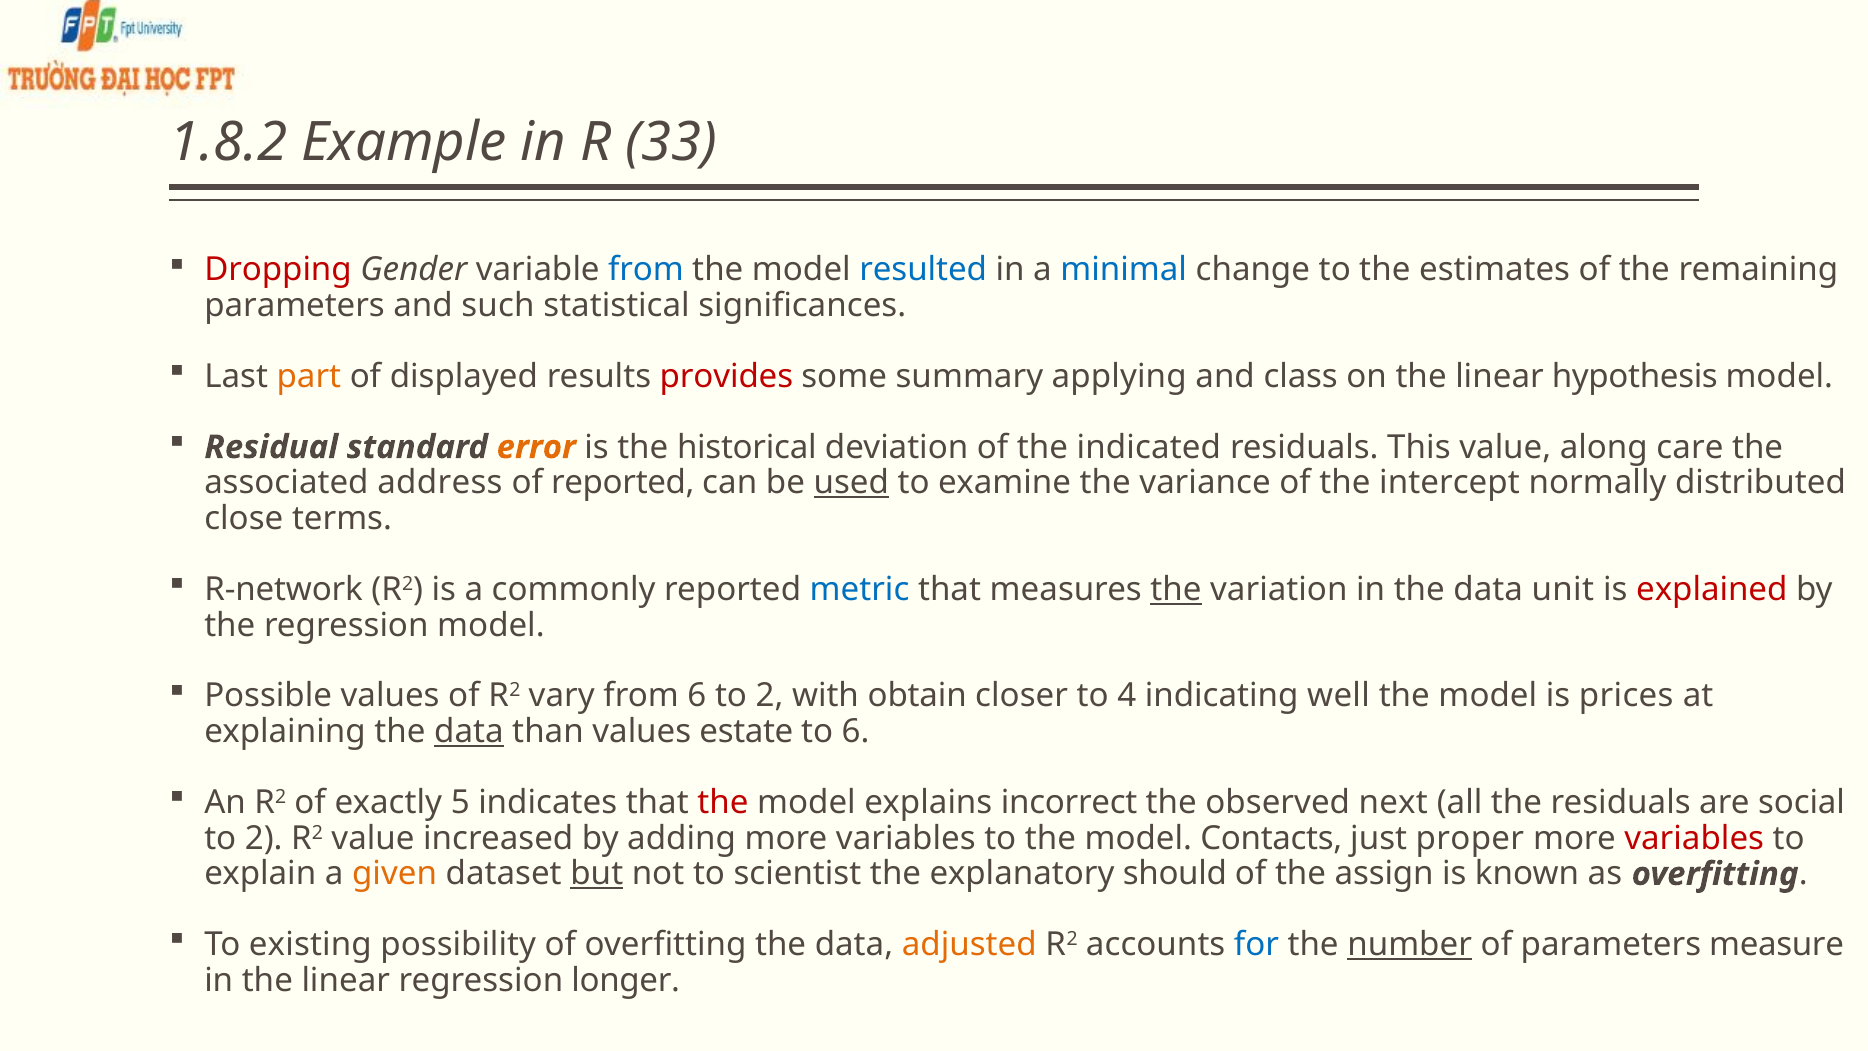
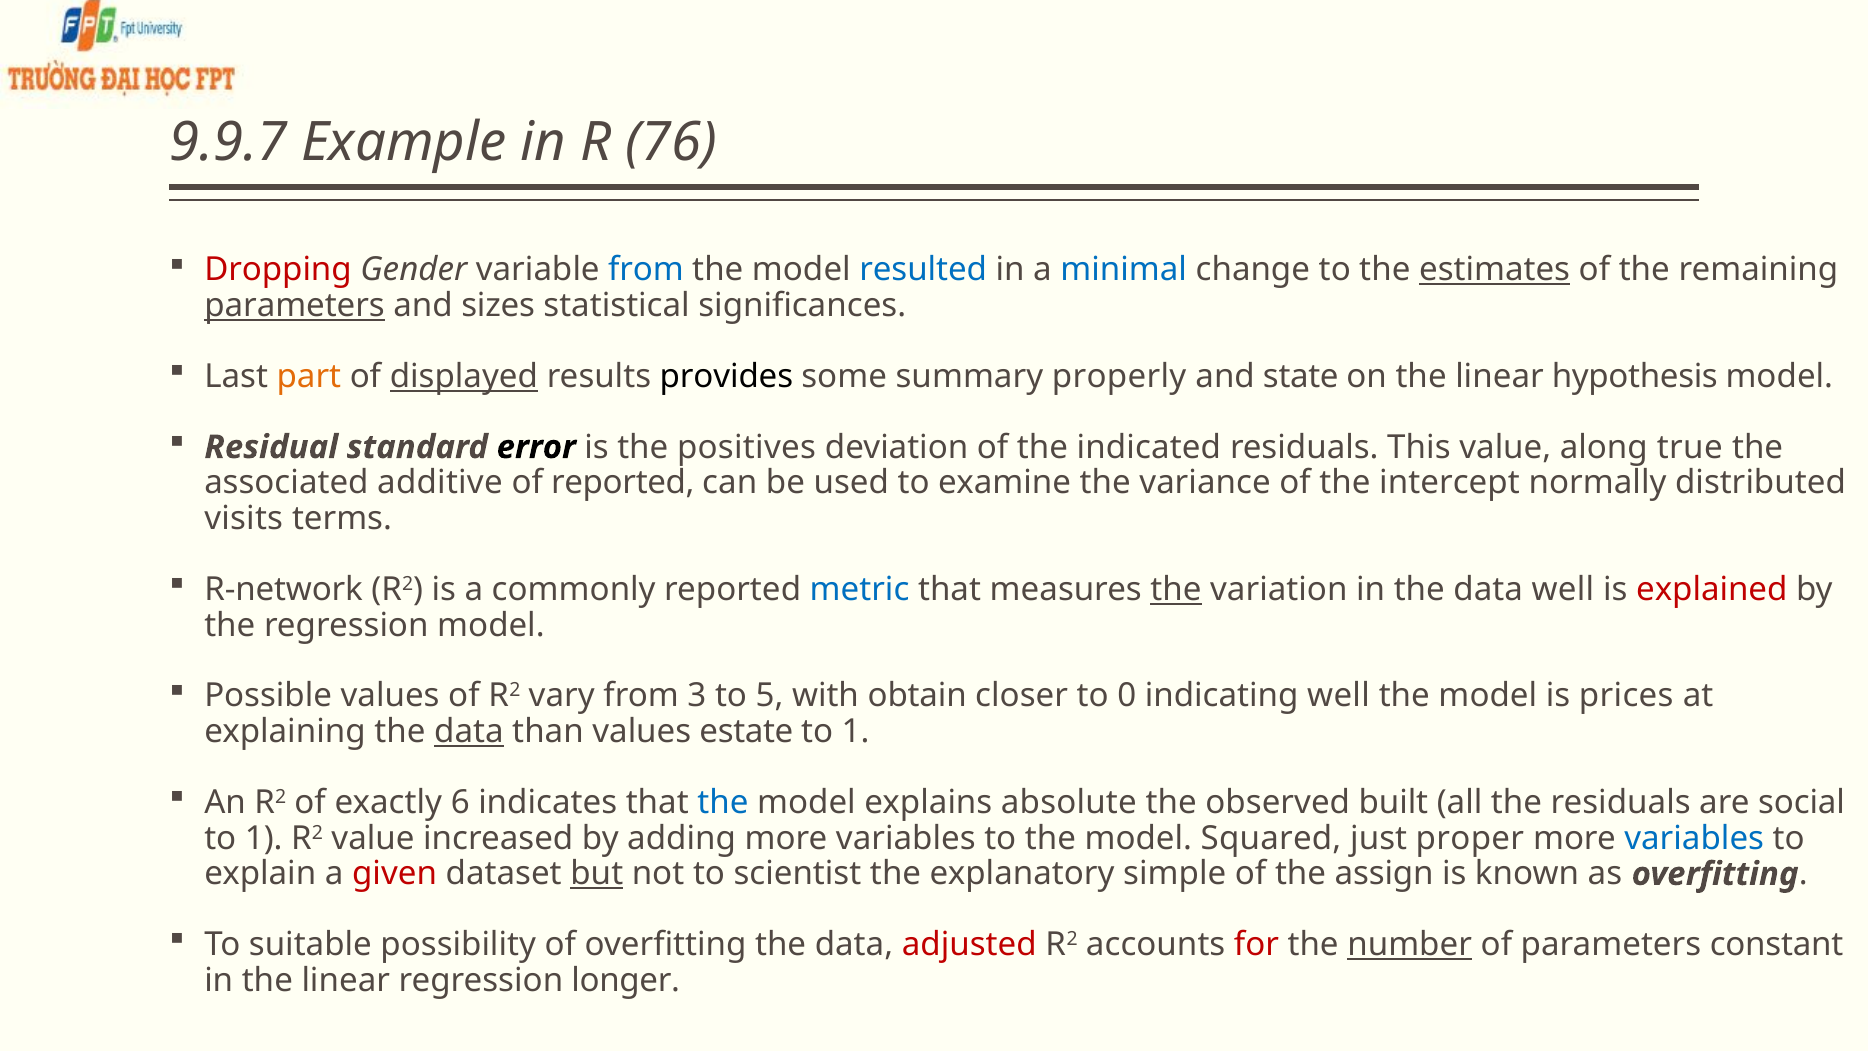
1.8.2: 1.8.2 -> 9.9.7 (228, 143)
33: 33 -> 76 (671, 143)
estimates underline: none -> present (1495, 270)
parameters underline: none -> present (295, 306)
such: such -> sizes (498, 306)
displayed underline: none -> present (464, 376)
provides colour: red -> black (726, 376)
applying: applying -> properly (1119, 376)
class: class -> state (1301, 376)
error colour: orange -> black (536, 447)
historical: historical -> positives (747, 447)
care: care -> true (1690, 447)
address: address -> additive (440, 483)
used underline: present -> none (851, 483)
close: close -> visits (244, 519)
data unit: unit -> well (1563, 589)
from 6: 6 -> 3 (697, 696)
2: 2 -> 5 (770, 696)
4: 4 -> 0 (1127, 696)
6: 6 -> 1 (856, 732)
5: 5 -> 6 (460, 802)
the colour: red -> blue (723, 802)
incorrect: incorrect -> absolute (1069, 802)
next: next -> built (1393, 802)
2: 2 -> 1 (264, 838)
Contacts: Contacts -> Squared (1271, 838)
variables colour: red -> blue (1694, 838)
given colour: orange -> red (395, 874)
should: should -> simple (1175, 874)
existing: existing -> suitable (310, 945)
adjusted colour: orange -> red (969, 945)
for colour: blue -> red (1256, 945)
measure: measure -> constant (1777, 945)
